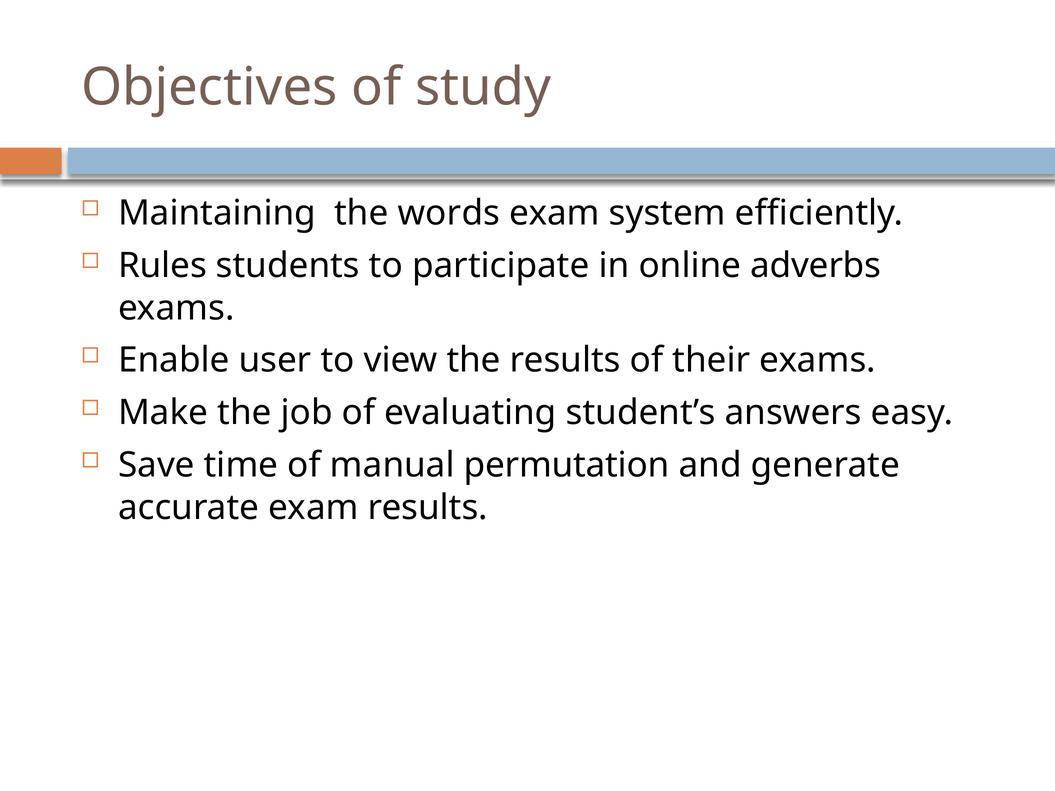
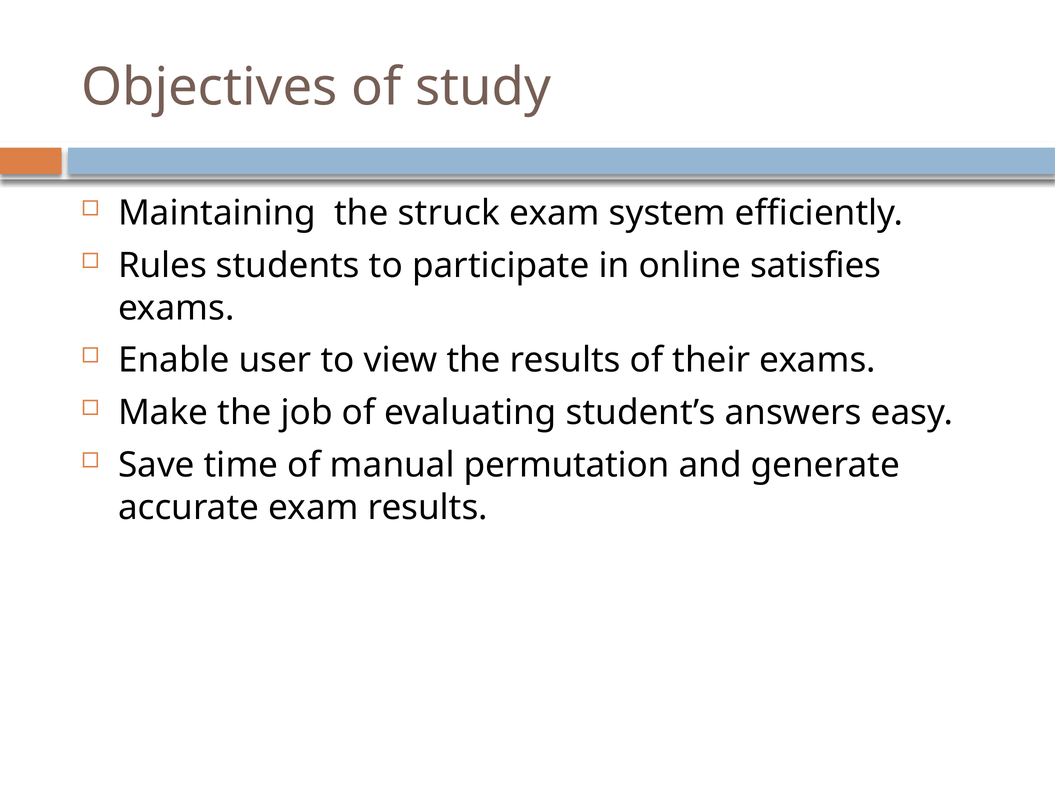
words: words -> struck (449, 213)
adverbs: adverbs -> satisfies (816, 266)
